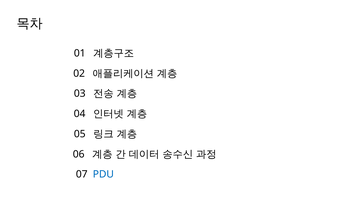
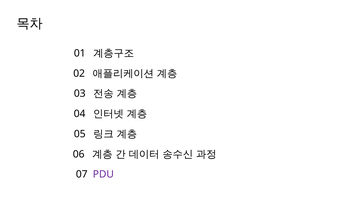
PDU colour: blue -> purple (103, 174)
